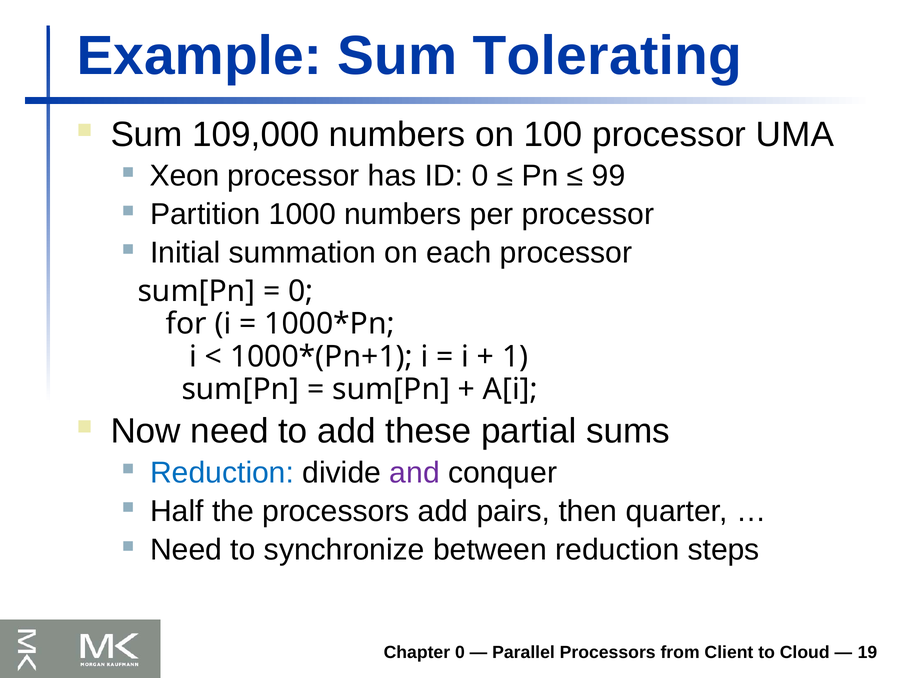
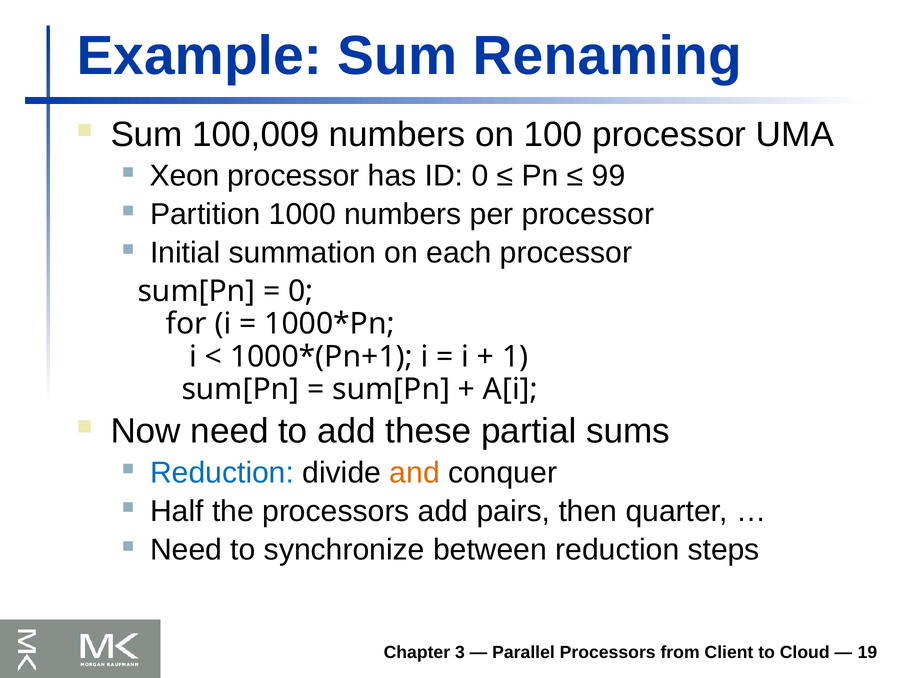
Tolerating: Tolerating -> Renaming (607, 56)
109,000: 109,000 -> 100,009 (256, 135)
and colour: purple -> orange (415, 473)
Chapter 0: 0 -> 3 (460, 653)
